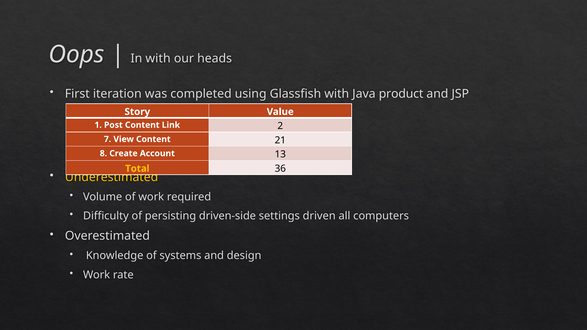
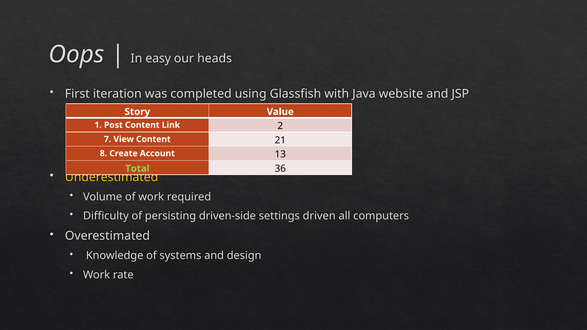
In with: with -> easy (158, 58)
product: product -> website (401, 94)
Total colour: yellow -> light green (137, 169)
